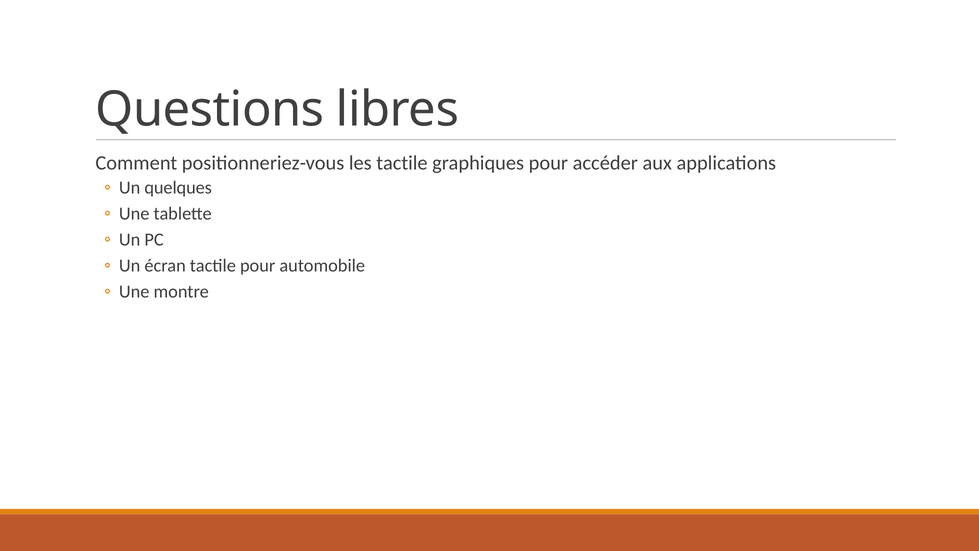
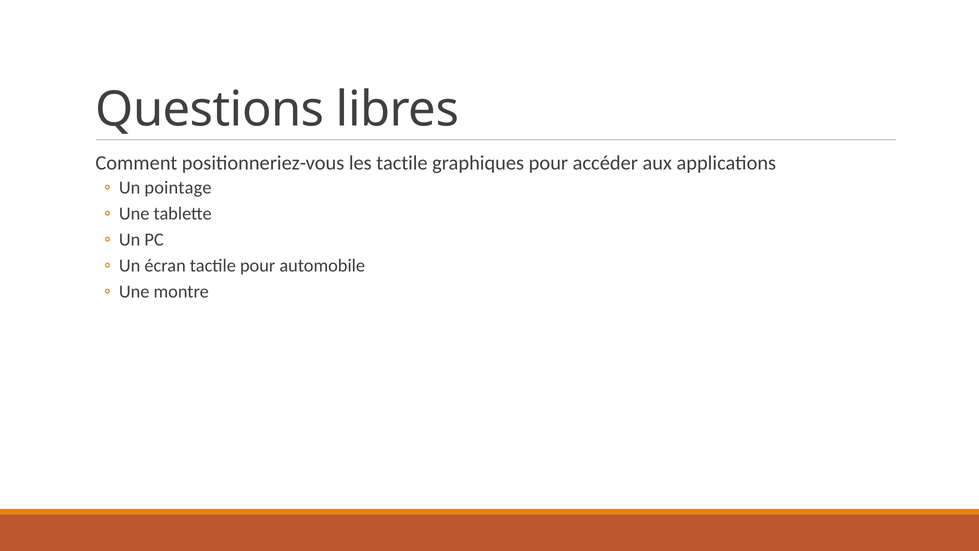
quelques: quelques -> pointage (178, 188)
